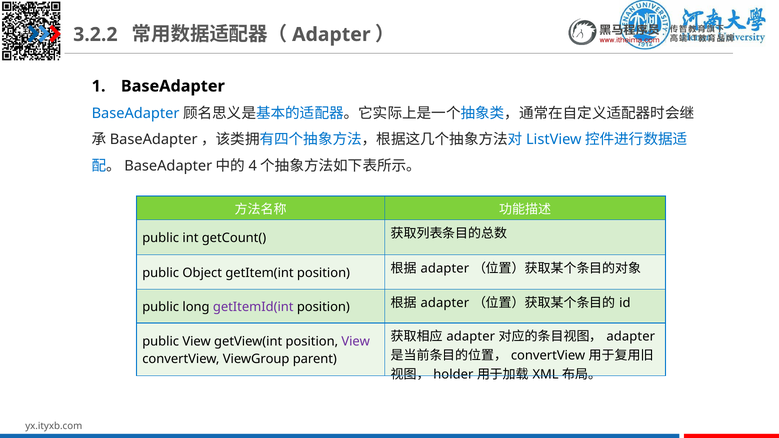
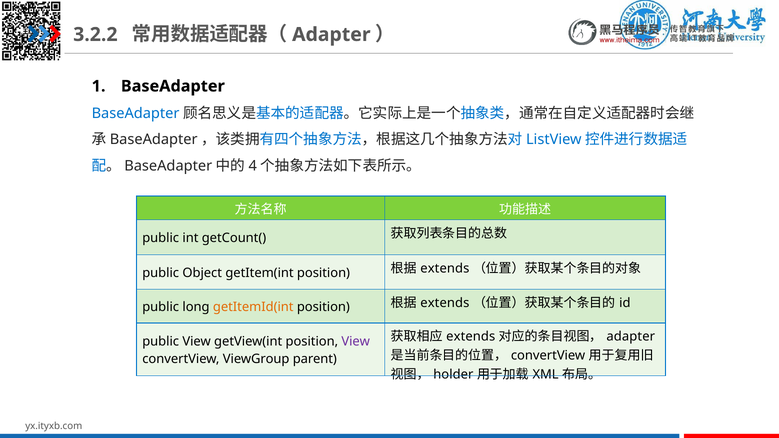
adapter: adapter -> extends (445, 269)
getItemId(int colour: purple -> orange (253, 307)
adapter: adapter -> extends (445, 303)
adapter: adapter -> extends (471, 337)
